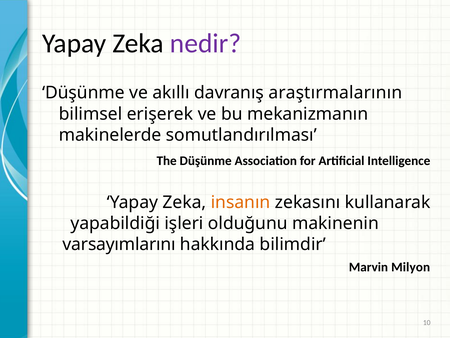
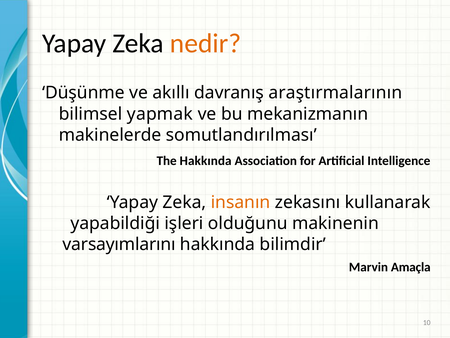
nedir colour: purple -> orange (206, 43)
erişerek: erişerek -> yapmak (160, 114)
The Düşünme: Düşünme -> Hakkında (206, 161)
Milyon: Milyon -> Amaçla (411, 267)
